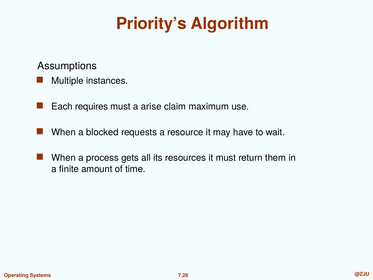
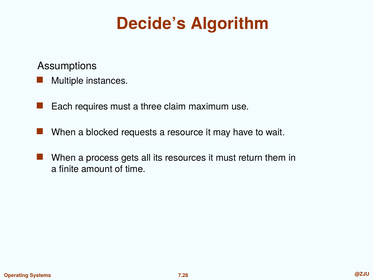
Priority’s: Priority’s -> Decide’s (151, 24)
arise: arise -> three (151, 106)
